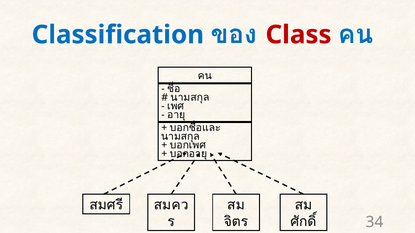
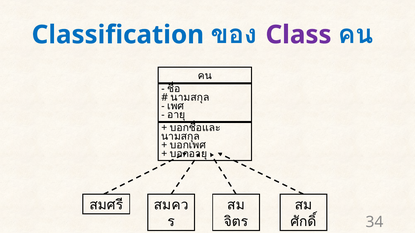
Class colour: red -> purple (299, 35)
